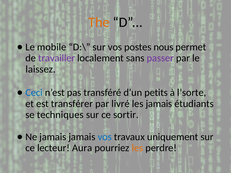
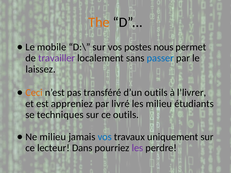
passer colour: purple -> blue (160, 58)
Ceci colour: blue -> orange (34, 93)
d’un petits: petits -> outils (156, 93)
l’sorte: l’sorte -> l’livrer (192, 93)
transférer: transférer -> appreniez (72, 104)
les jamais: jamais -> milieu (159, 104)
ce sortir: sortir -> outils (126, 115)
Ne jamais: jamais -> milieu (53, 137)
Aura: Aura -> Dans (82, 148)
les colour: orange -> purple (137, 148)
